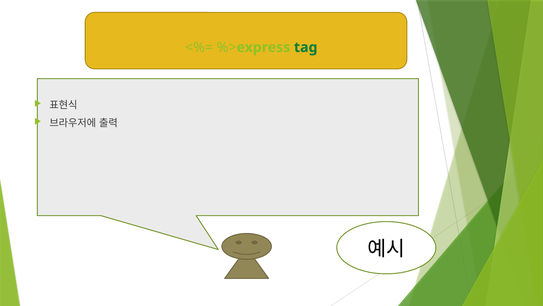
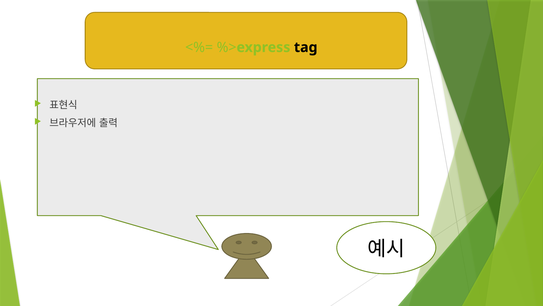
tag colour: green -> black (306, 47)
